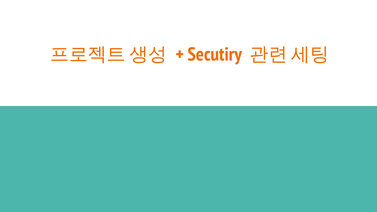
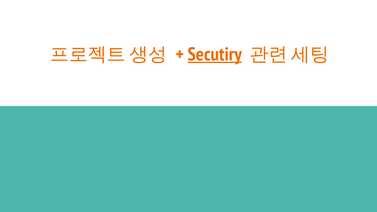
Secutiry underline: none -> present (215, 54)
